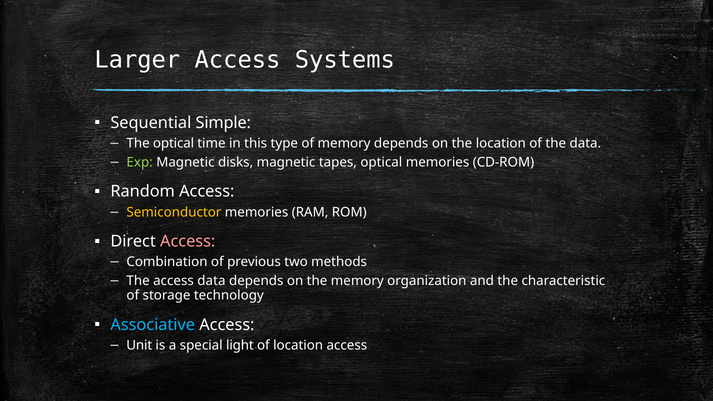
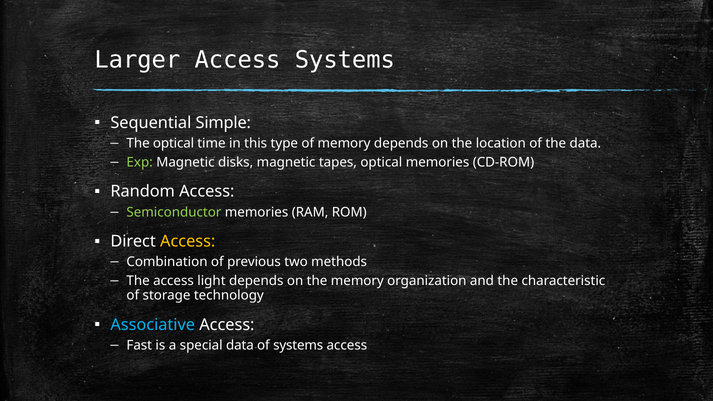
Semiconductor colour: yellow -> light green (174, 212)
Access colour: pink -> yellow (188, 242)
access data: data -> light (211, 281)
Unit: Unit -> Fast (139, 345)
special light: light -> data (240, 345)
of location: location -> systems (298, 345)
